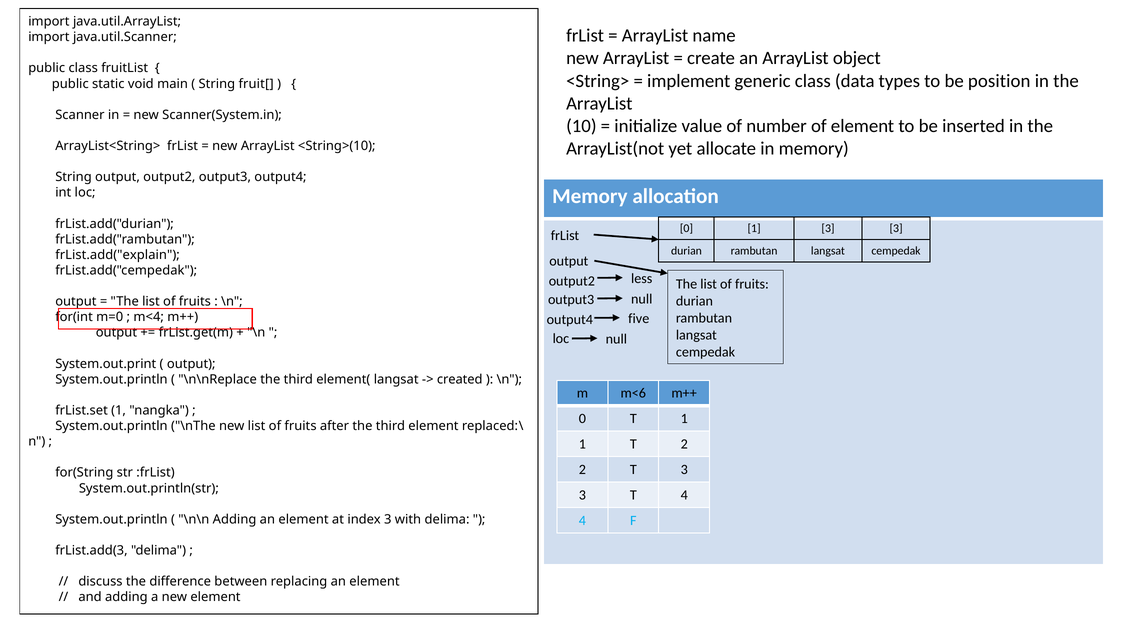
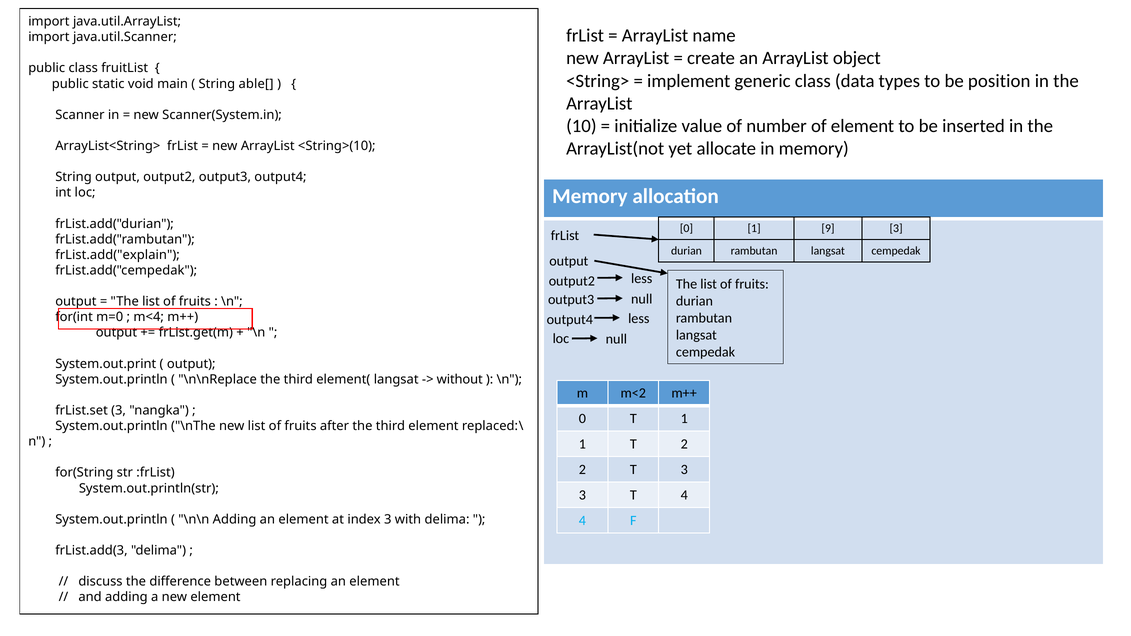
fruit[: fruit[ -> able[ (256, 84)
1 3: 3 -> 9 (828, 228)
five: five -> less (639, 319)
created: created -> without (460, 379)
m<6: m<6 -> m<2 (633, 393)
frList.set 1: 1 -> 3 (119, 411)
